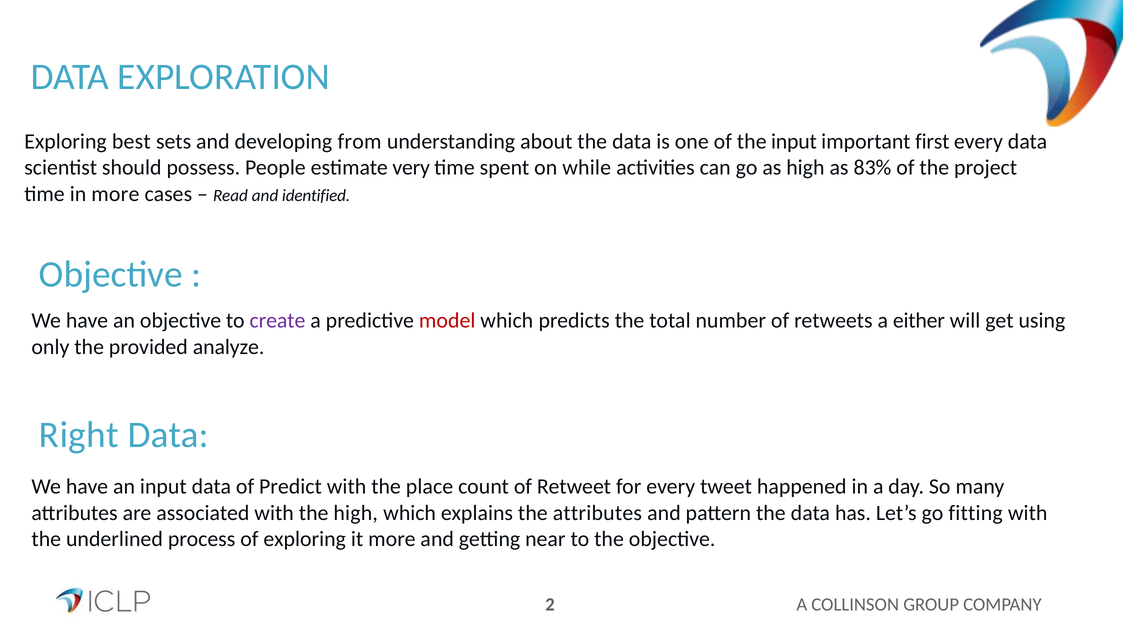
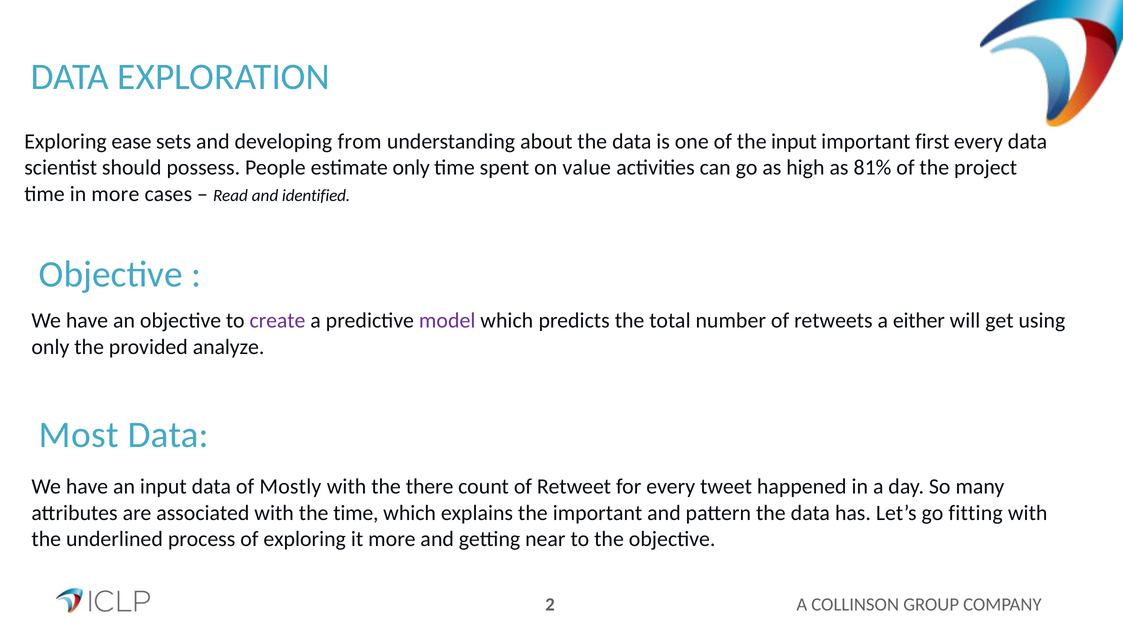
best: best -> ease (131, 141)
estimate very: very -> only (411, 168)
while: while -> value (587, 168)
83%: 83% -> 81% (872, 168)
model colour: red -> purple (447, 321)
Right: Right -> Most (79, 435)
Predict: Predict -> Mostly (290, 486)
place: place -> there (430, 486)
the high: high -> time (356, 513)
the attributes: attributes -> important (598, 513)
